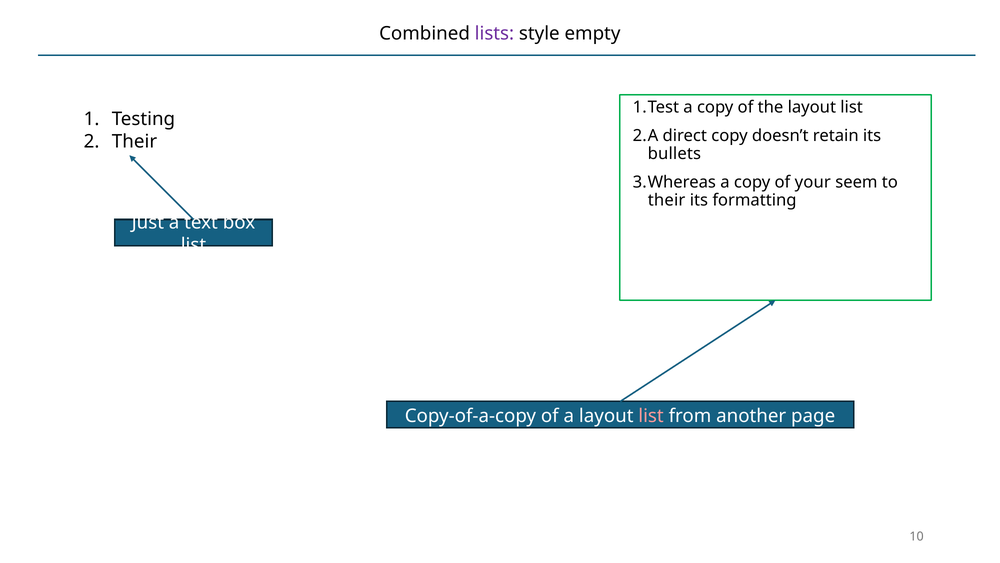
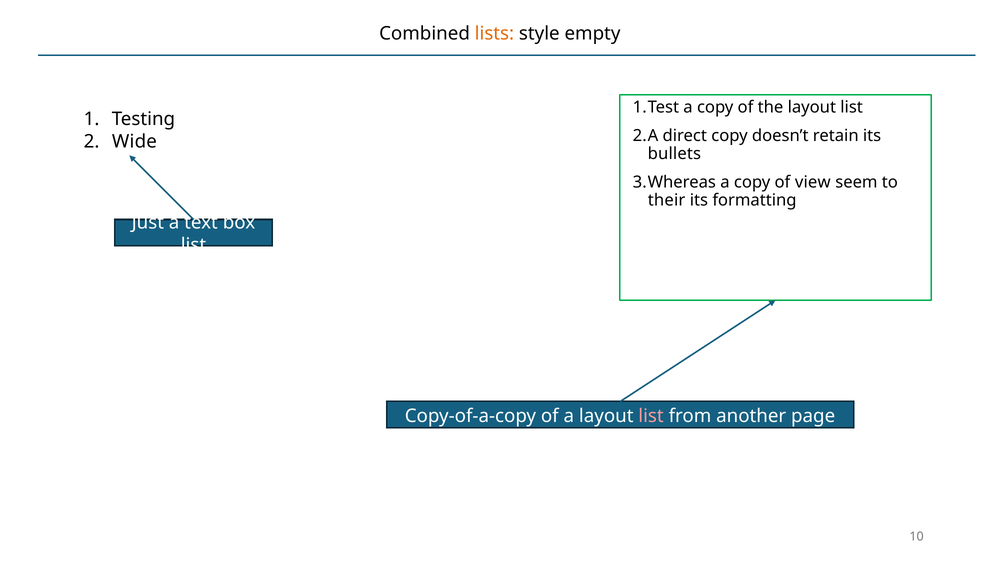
lists colour: purple -> orange (494, 33)
Their: Their -> Wide (134, 142)
your: your -> view (813, 182)
